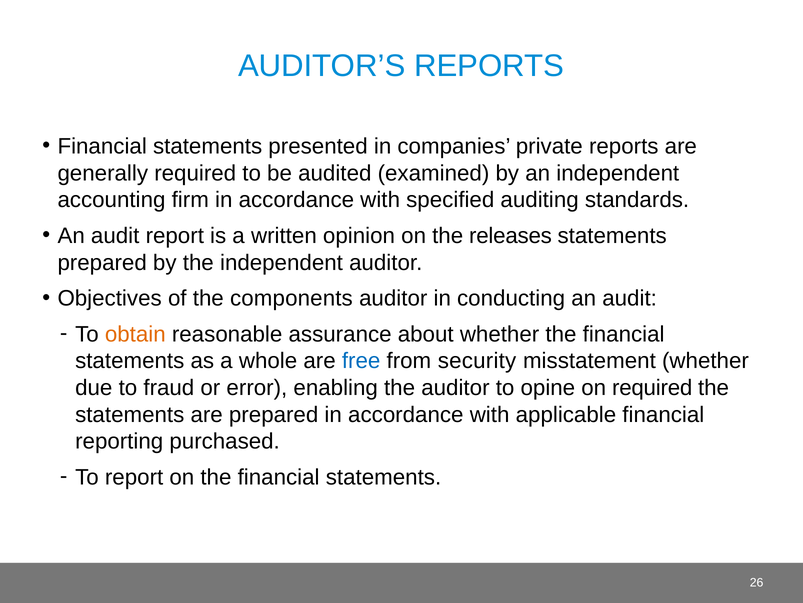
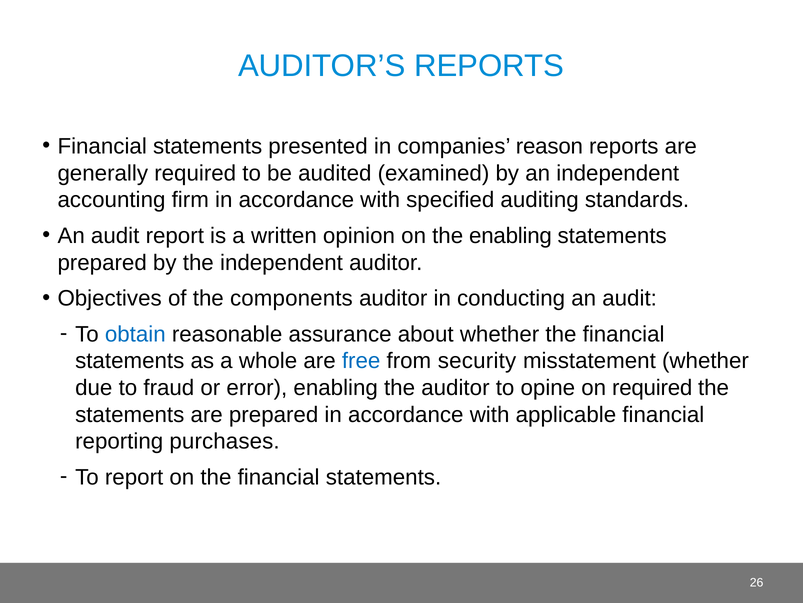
private: private -> reason (549, 146)
the releases: releases -> enabling (510, 235)
obtain colour: orange -> blue (135, 334)
purchased: purchased -> purchases (225, 441)
